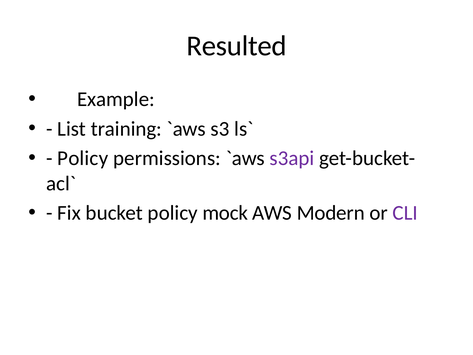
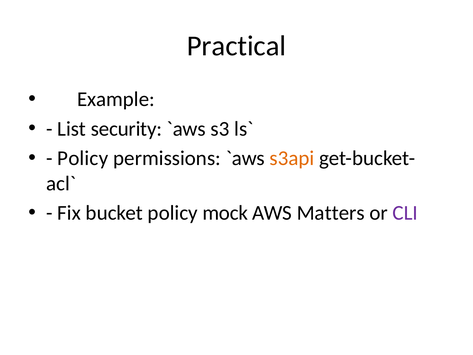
Resulted: Resulted -> Practical (236, 46)
training: training -> security (126, 129)
s3api colour: purple -> orange (292, 158)
Modern: Modern -> Matters (331, 213)
